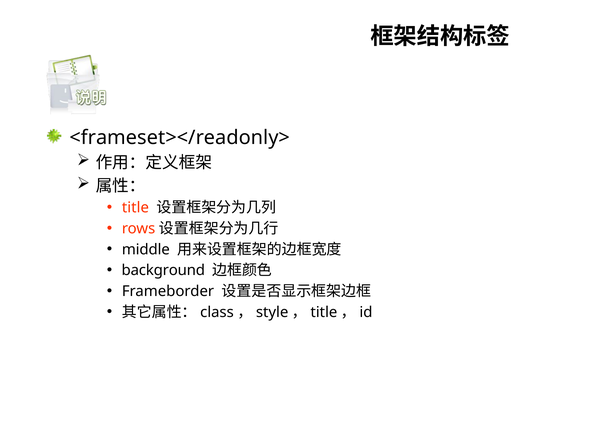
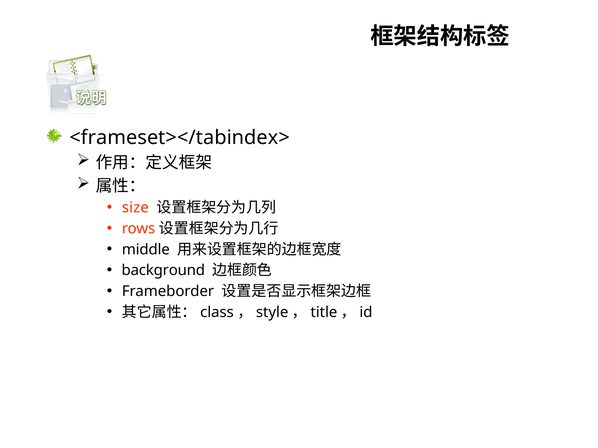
<frameset></readonly>: <frameset></readonly> -> <frameset></tabindex> (180, 138)
title: title -> size (135, 208)
